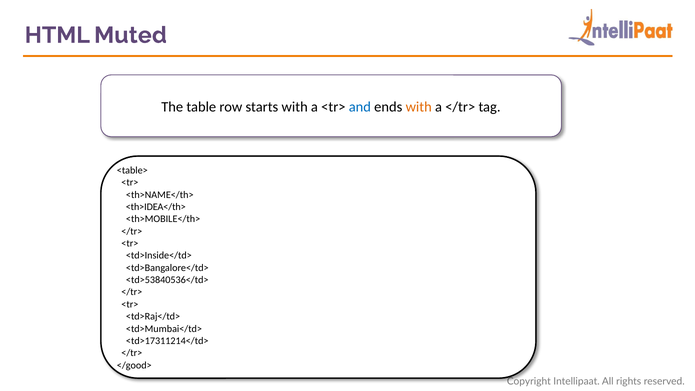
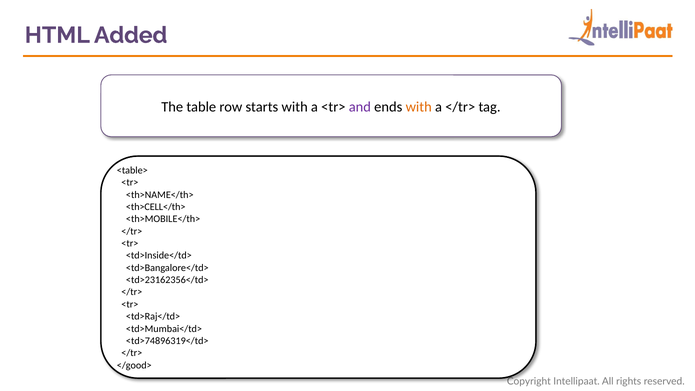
Muted: Muted -> Added (131, 35)
and colour: blue -> purple (360, 107)
<th>IDEA</th>: <th>IDEA</th> -> <th>CELL</th> (156, 207)
<td>53840536</td>: <td>53840536</td> -> <td>23162356</td> (167, 280)
<td>17311214</td>: <td>17311214</td> -> <td>74896319</td> (167, 341)
